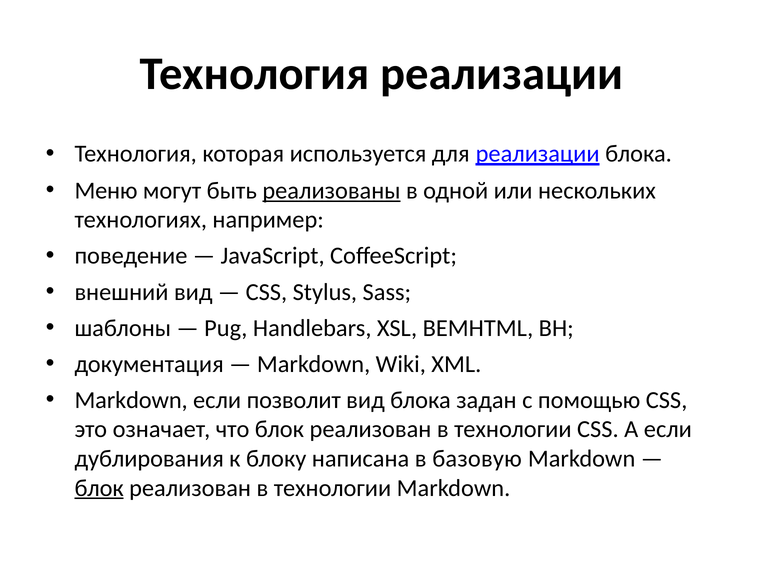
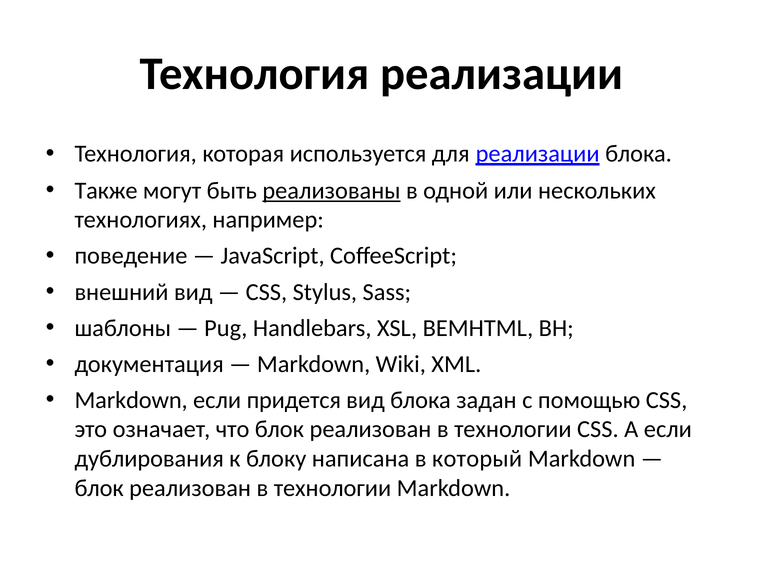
Меню: Меню -> Также (106, 191)
позволит: позволит -> придется (294, 400)
базовую: базовую -> который (477, 459)
блок underline: present -> none (99, 488)
